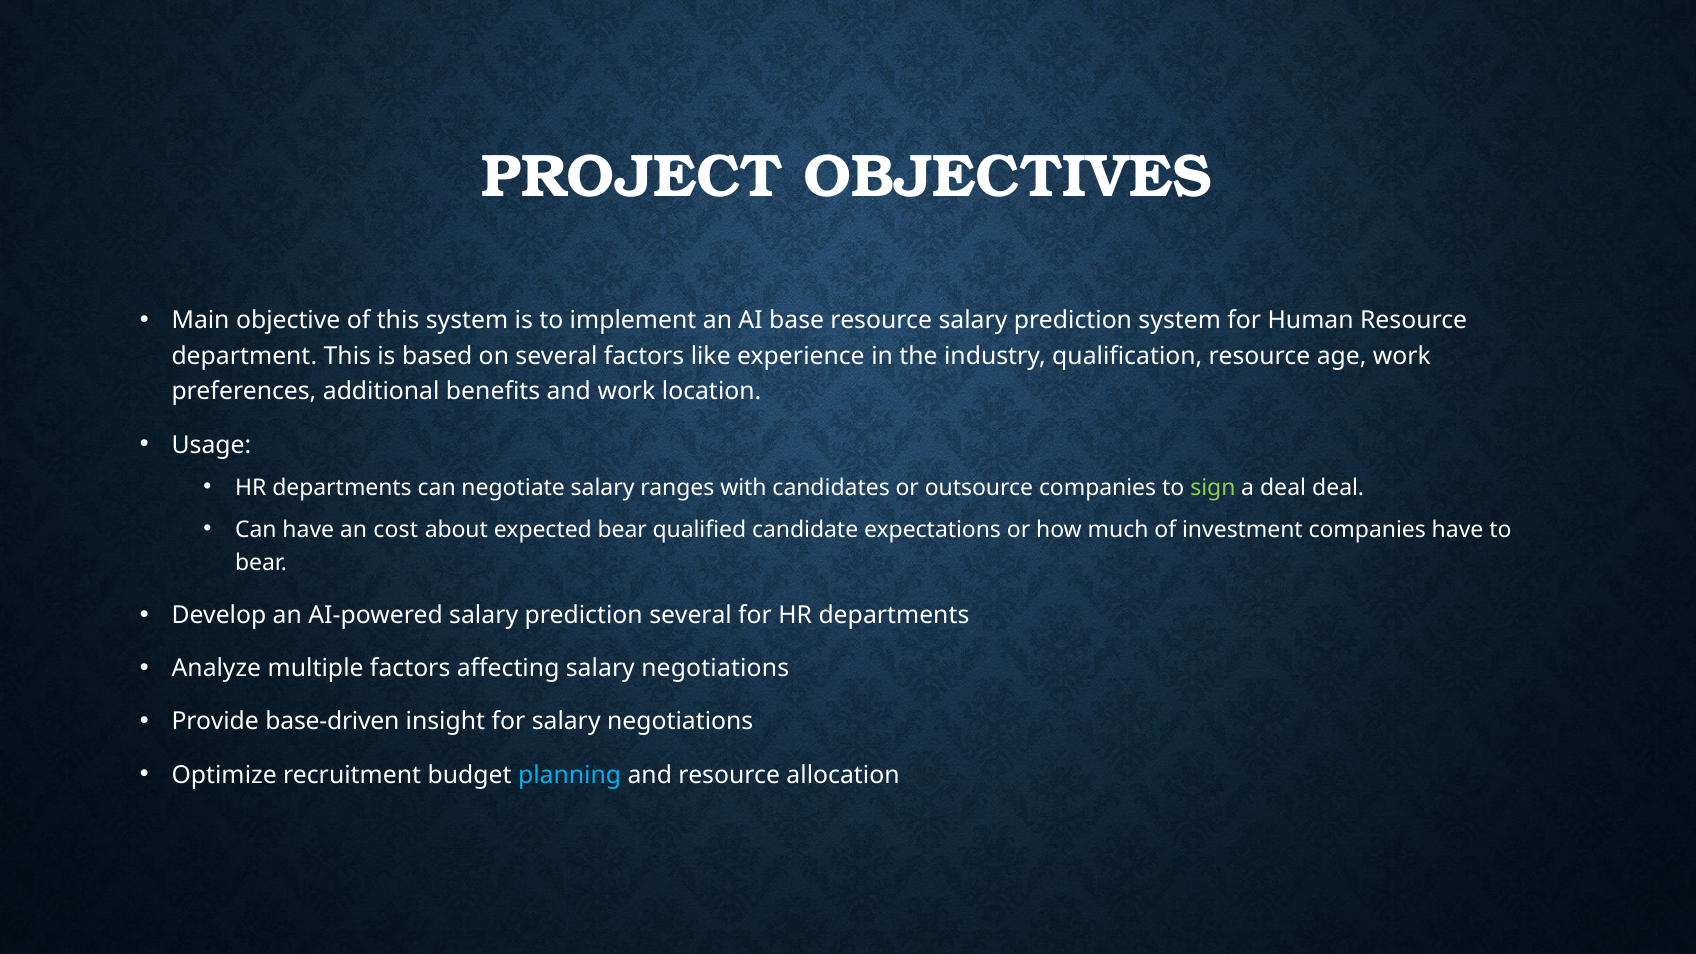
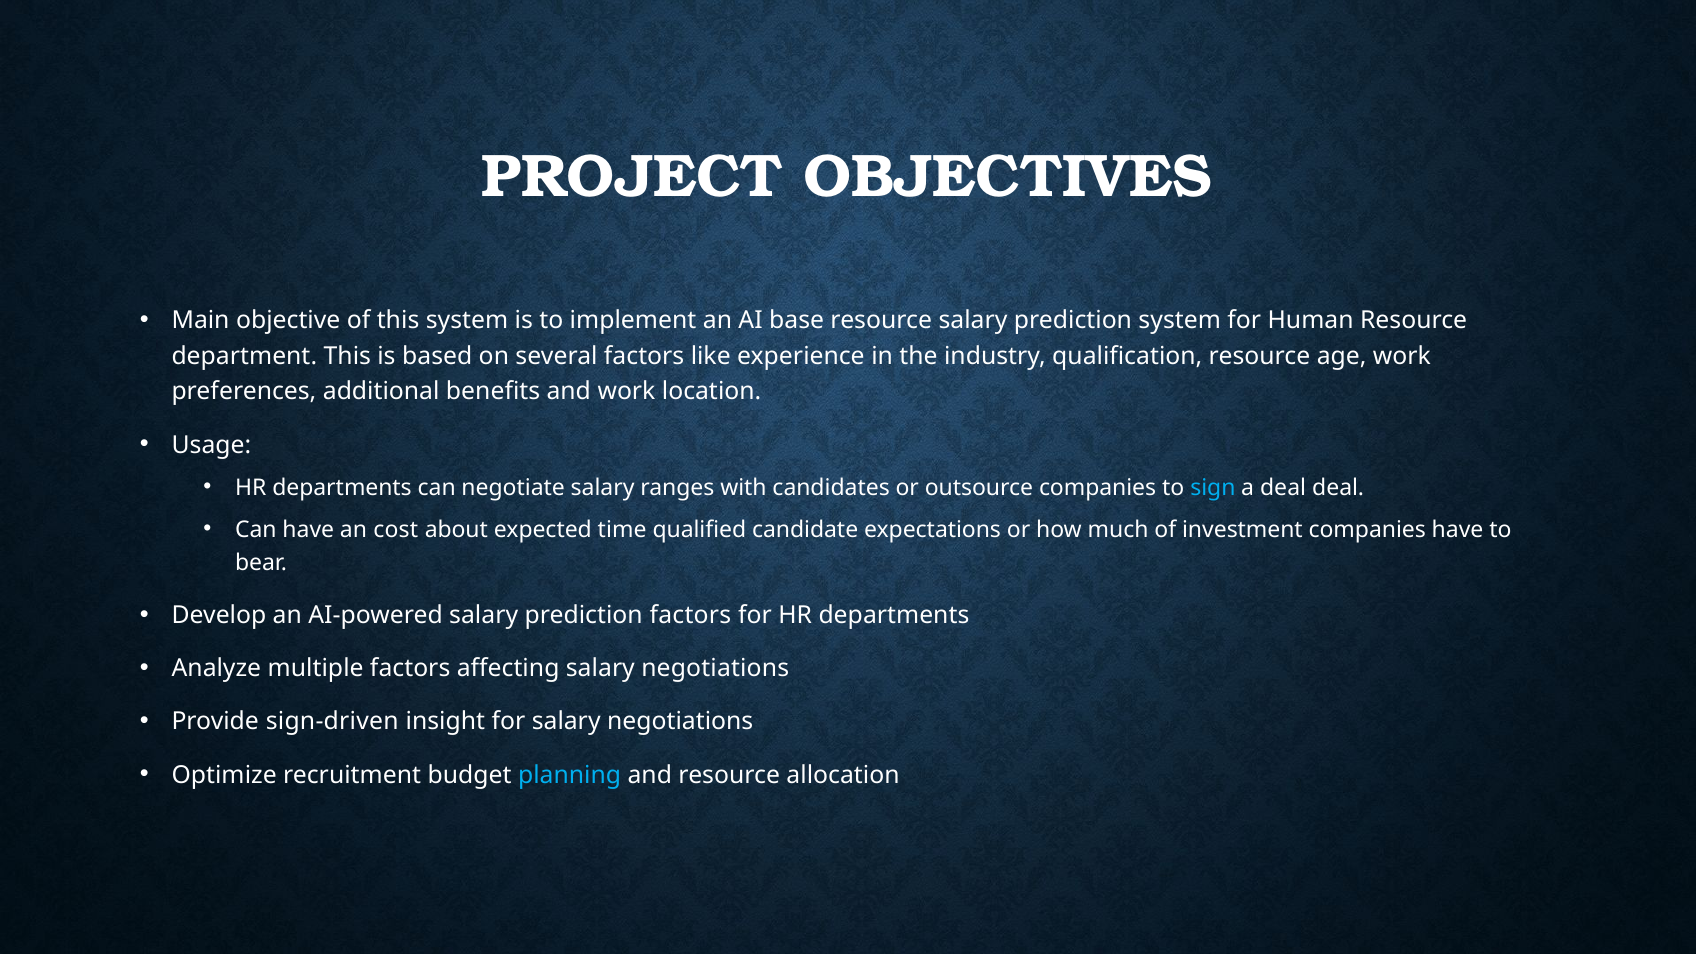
sign colour: light green -> light blue (1213, 488)
expected bear: bear -> time (622, 530)
prediction several: several -> factors (690, 615)
base-driven: base-driven -> sign-driven (332, 722)
